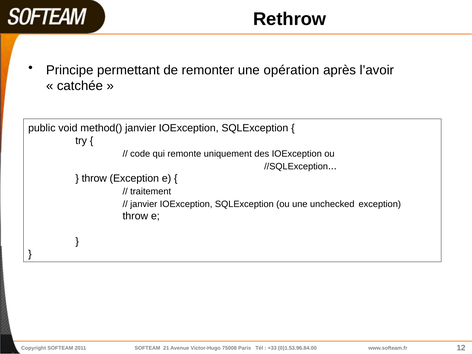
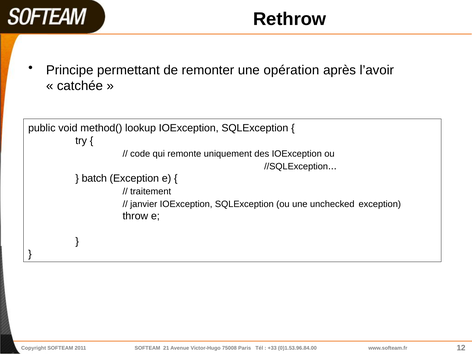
method( janvier: janvier -> lookup (141, 128)
throw: throw -> batch (94, 178)
